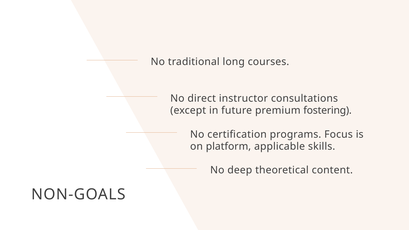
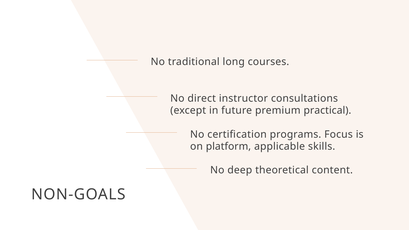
fostering: fostering -> practical (327, 111)
